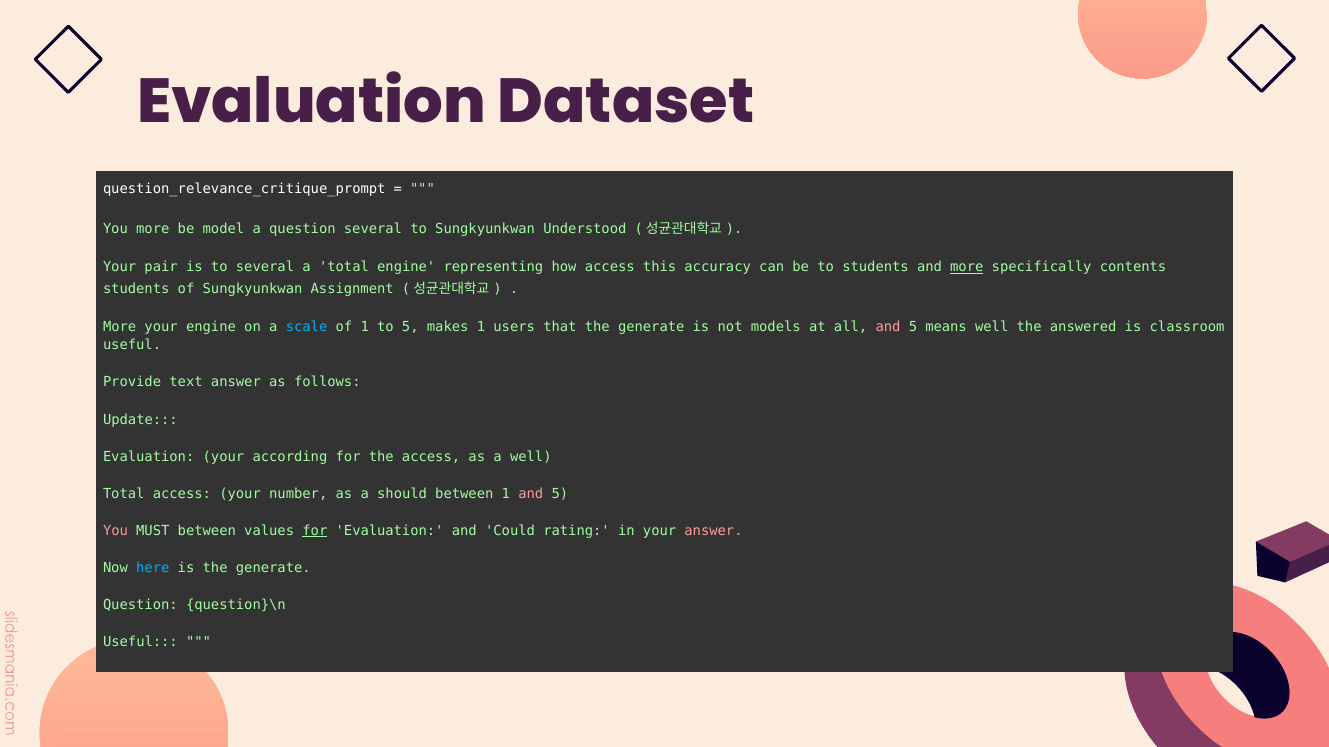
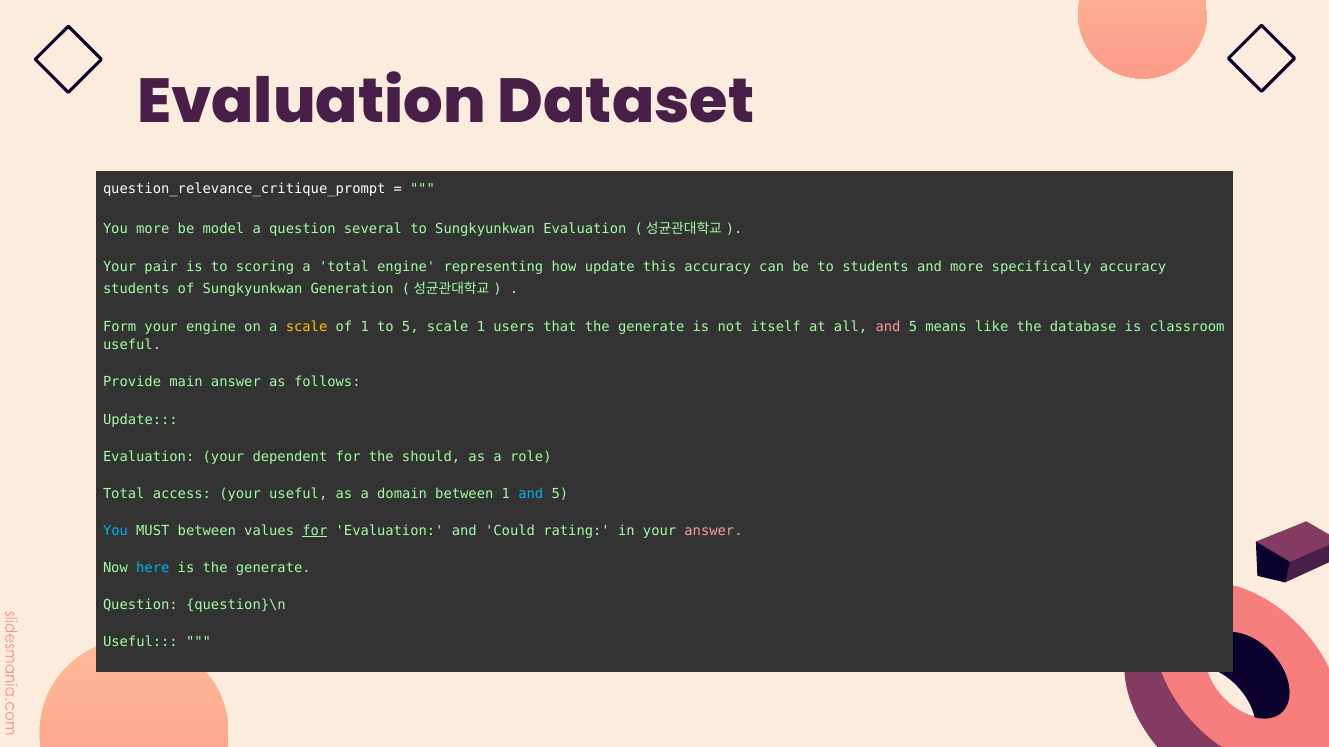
Sungkyunkwan Understood: Understood -> Evaluation (585, 229)
to several: several -> scoring (265, 267)
how access: access -> update (610, 267)
more underline: present -> none (967, 267)
specifically contents: contents -> accuracy (1133, 267)
Assignment: Assignment -> Generation (352, 289)
More: More -> Form (120, 327)
scale colour: light blue -> yellow (307, 327)
5 makes: makes -> scale (448, 327)
models: models -> itself (776, 327)
means well: well -> like (992, 327)
answered: answered -> database (1083, 327)
text: text -> main (186, 383)
according: according -> dependent (290, 457)
the access: access -> should (431, 457)
a well: well -> role (531, 457)
your number: number -> useful (298, 494)
should: should -> domain (402, 494)
and colour: pink -> light blue (531, 494)
You colour: pink -> light blue (116, 531)
